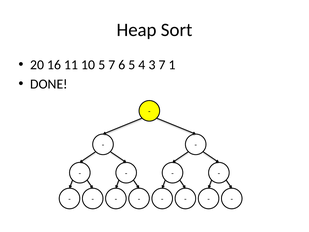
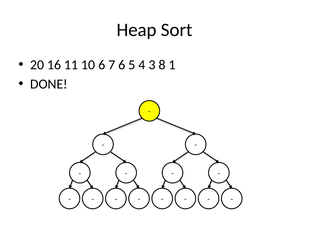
10 5: 5 -> 6 (102, 65)
3 7: 7 -> 8 (162, 65)
